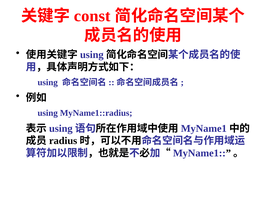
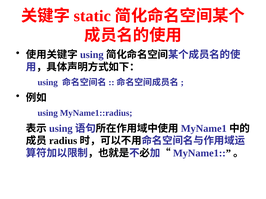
const: const -> static (92, 16)
